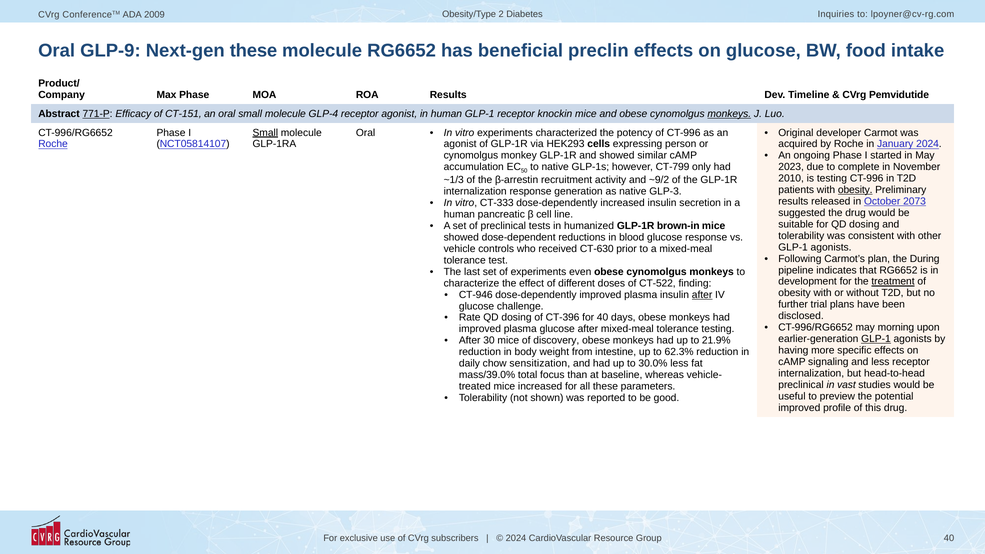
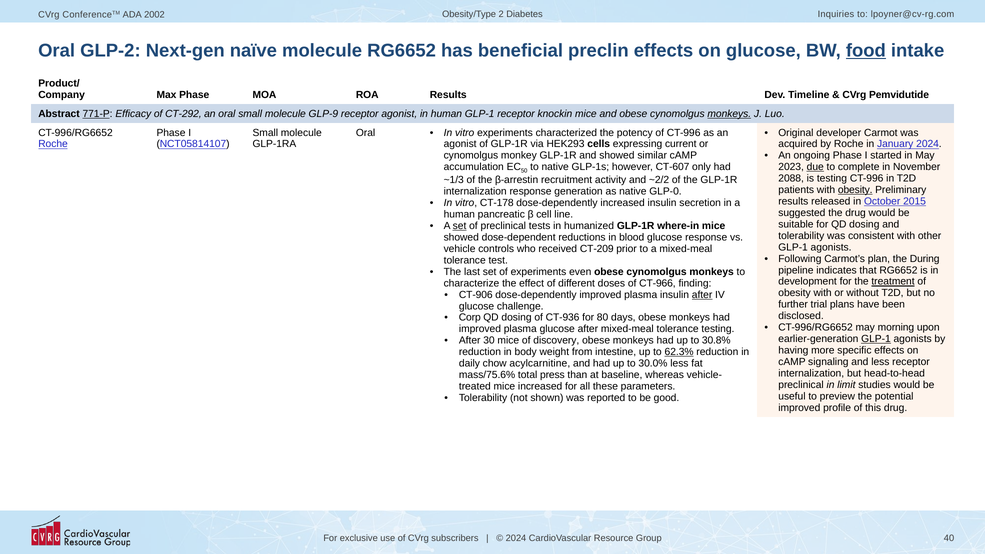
2009: 2009 -> 2002 (154, 15)
GLP-9: GLP-9 -> GLP-2 (110, 51)
Next-gen these: these -> naïve (253, 51)
food underline: none -> present (866, 51)
CT-151: CT-151 -> CT-292 (183, 114)
GLP-4: GLP-4 -> GLP-9 (323, 114)
Small underline: present -> none (265, 133)
person: person -> current (681, 144)
CT-799: CT-799 -> CT-607 (673, 167)
due underline: none -> present (815, 167)
2010: 2010 -> 2088 (791, 178)
~9/2: ~9/2 -> ~2/2 (659, 180)
GLP-3: GLP-3 -> GLP-0 (665, 192)
2073: 2073 -> 2015 (915, 201)
CT-333: CT-333 -> CT-178 (497, 203)
set underline: none -> present (460, 226)
brown-in: brown-in -> where-in (678, 226)
CT-630: CT-630 -> CT-209 (597, 249)
CT-522: CT-522 -> CT-966 (657, 283)
CT-946: CT-946 -> CT-906 (476, 295)
Rate: Rate -> Corp (470, 318)
CT-396: CT-396 -> CT-936 (563, 318)
for 40: 40 -> 80 (603, 318)
21.9%: 21.9% -> 30.8% (716, 341)
62.3% underline: none -> present (679, 352)
sensitization: sensitization -> acylcarnitine (540, 363)
mass/39.0%: mass/39.0% -> mass/75.6% (487, 375)
focus: focus -> press (552, 375)
vast: vast -> limit (846, 385)
